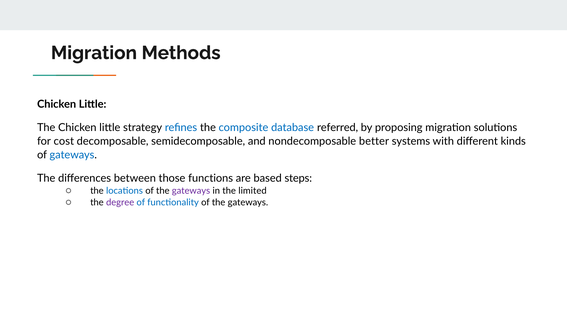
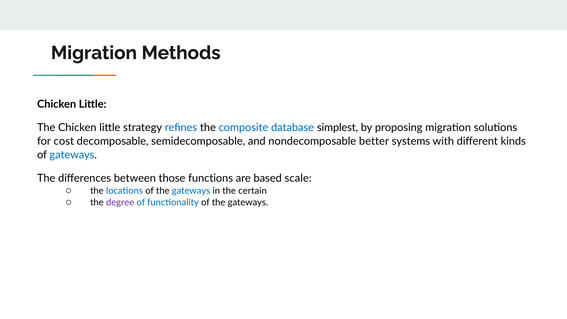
referred: referred -> simplest (338, 127)
steps: steps -> scale (298, 178)
gateways colour: purple -> blue (191, 191)
limited: limited -> certain (253, 191)
